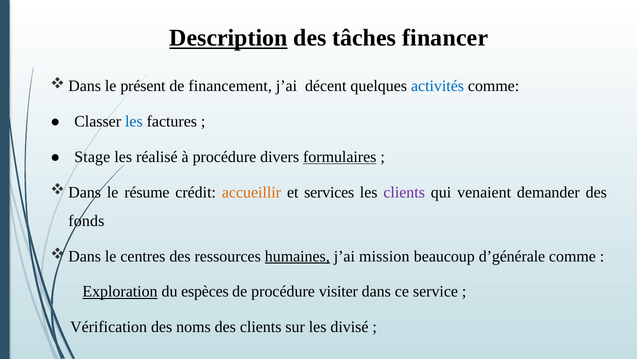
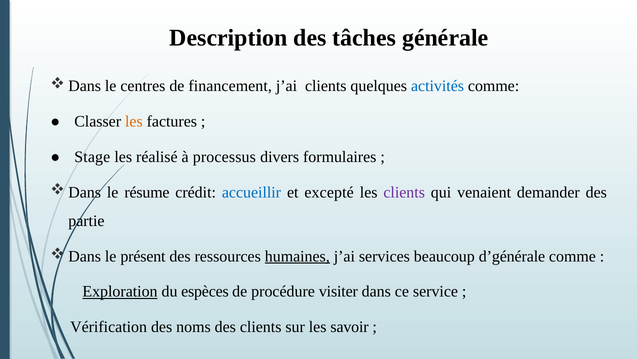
Description underline: present -> none (228, 38)
financer: financer -> générale (445, 38)
présent: présent -> centres (143, 86)
j’ai décent: décent -> clients (326, 86)
les colour: blue -> orange (134, 121)
à procédure: procédure -> processus (224, 157)
formulaires underline: present -> none (340, 157)
accueillir colour: orange -> blue (251, 192)
services: services -> excepté (329, 192)
fonds: fonds -> partie (86, 221)
centres: centres -> présent (143, 256)
mission: mission -> services (384, 256)
divisé: divisé -> savoir (350, 326)
